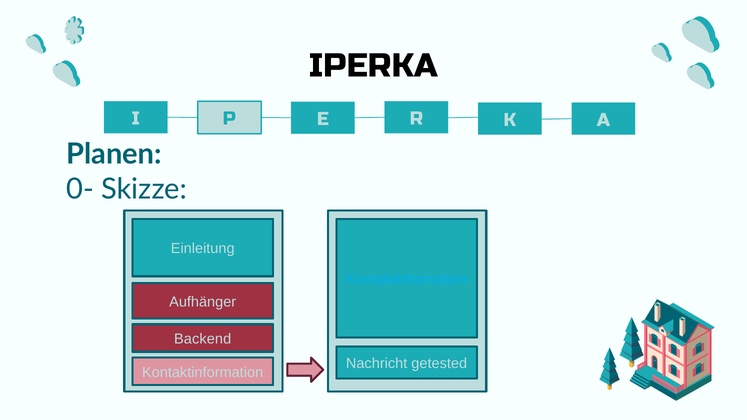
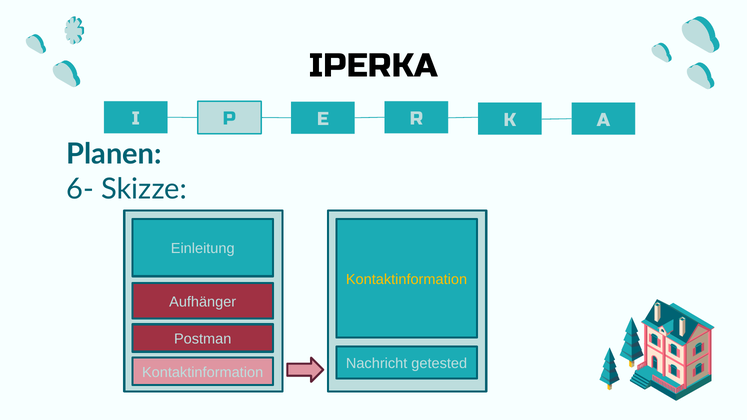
0-: 0- -> 6- (80, 189)
Kontaktinformation colour: light blue -> yellow (406, 279)
Backend: Backend -> Postman (203, 339)
